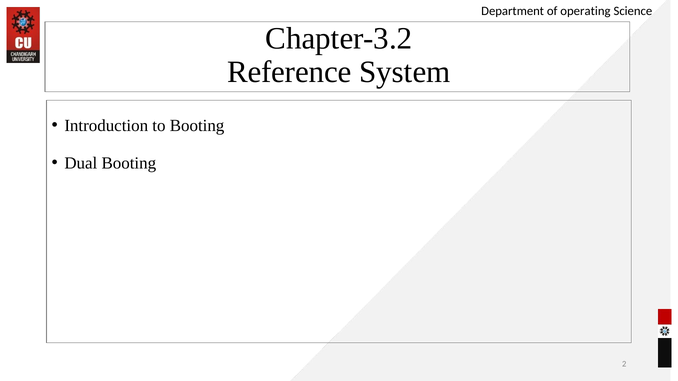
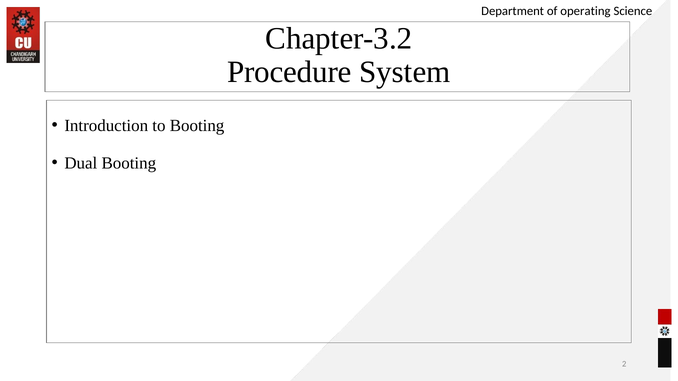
Reference: Reference -> Procedure (289, 72)
